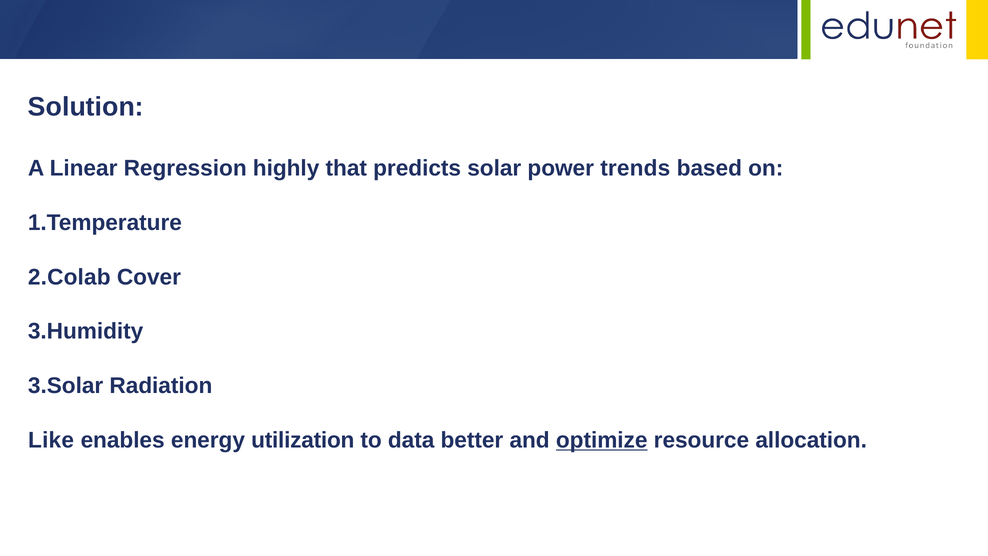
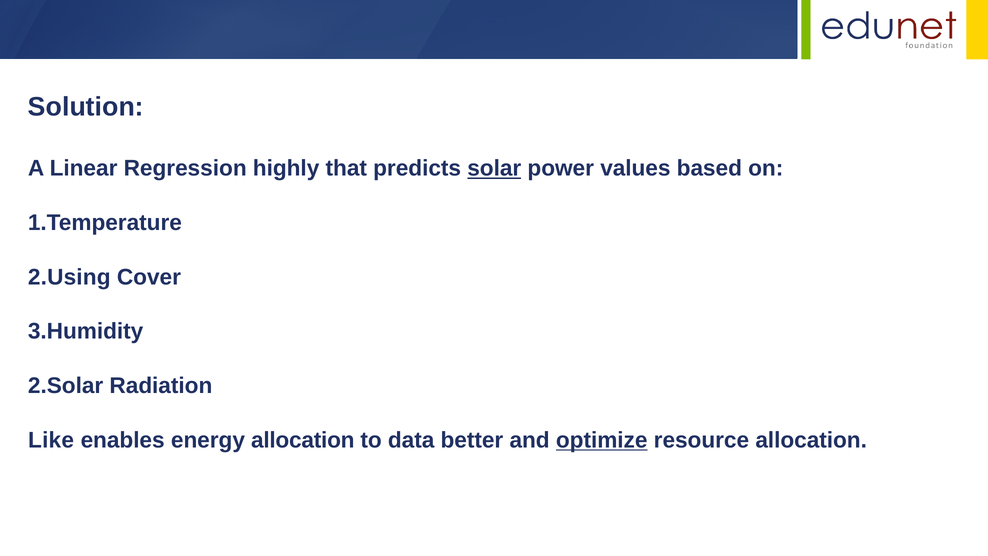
solar underline: none -> present (494, 168)
trends: trends -> values (635, 168)
2.Colab: 2.Colab -> 2.Using (69, 277)
3.Solar: 3.Solar -> 2.Solar (66, 386)
energy utilization: utilization -> allocation (303, 440)
